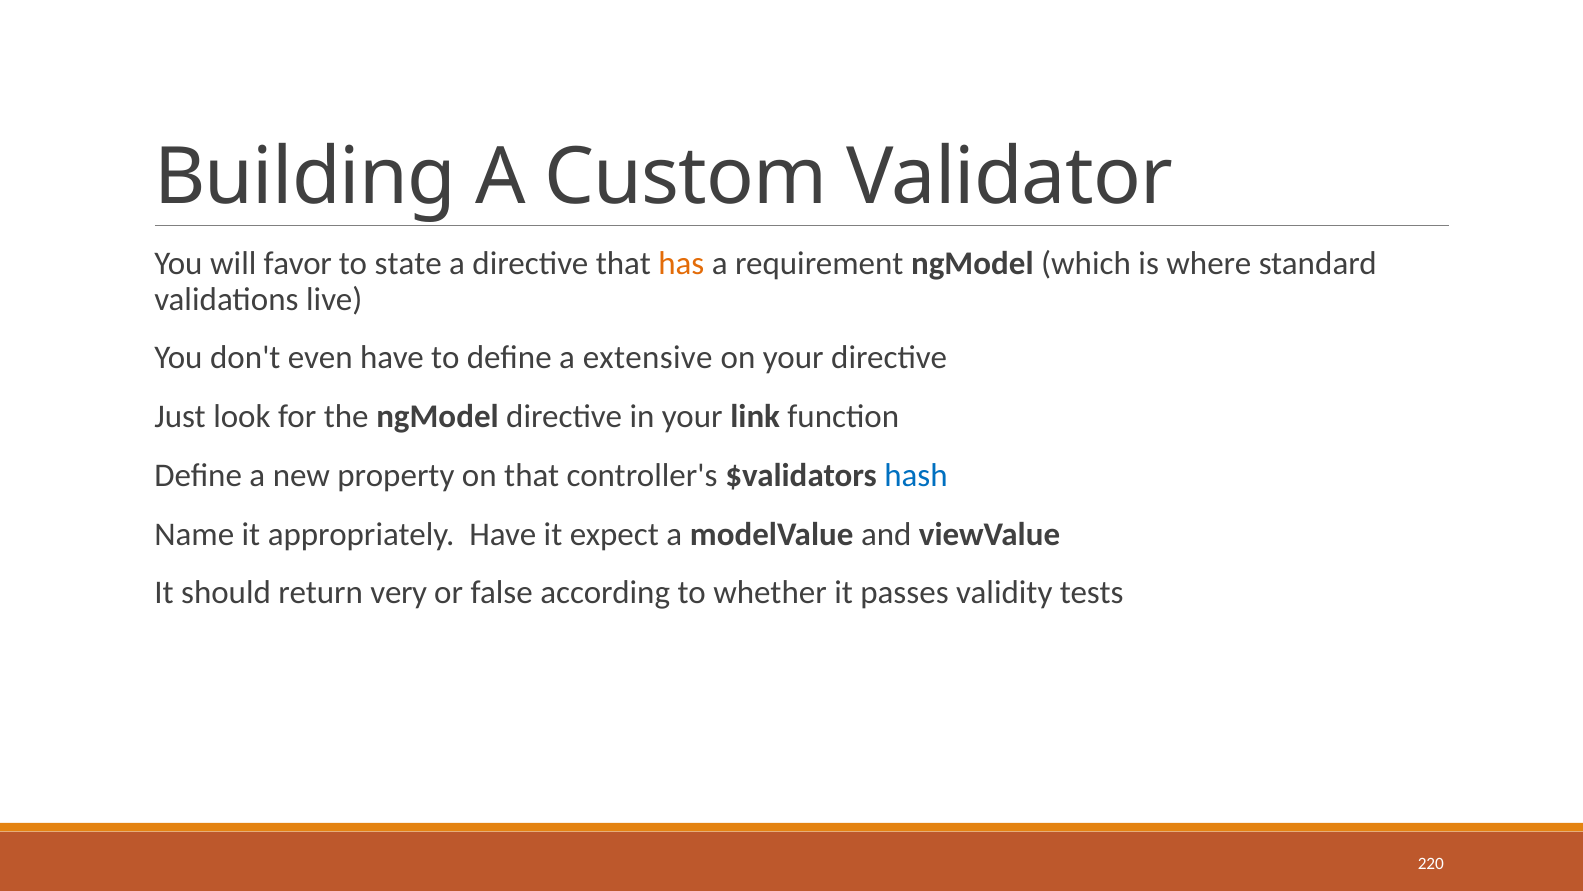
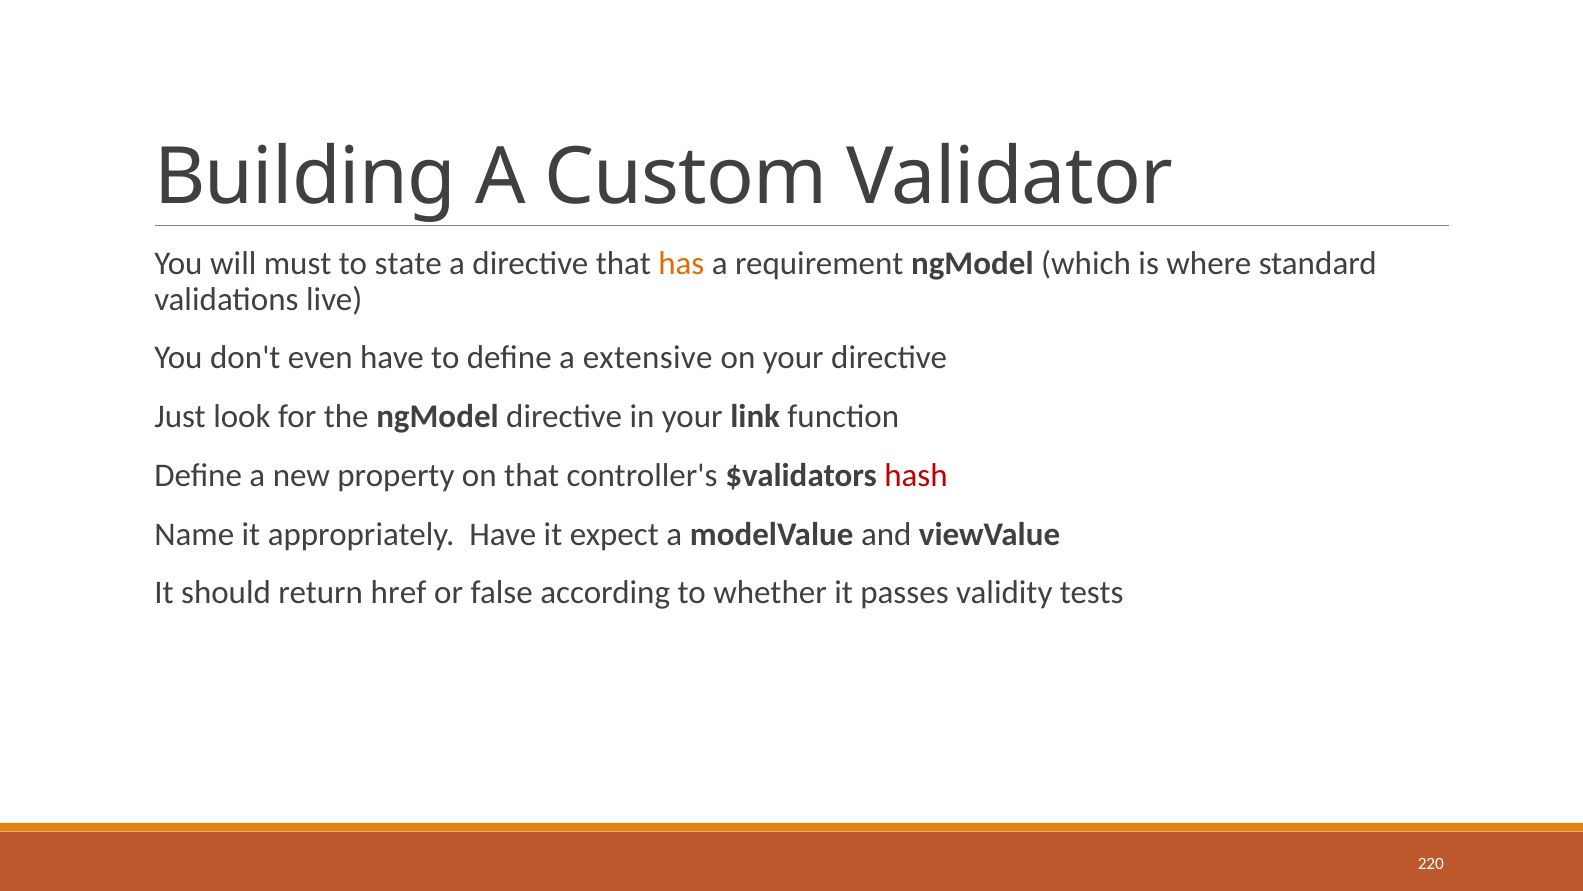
favor: favor -> must (298, 263)
hash colour: blue -> red (916, 475)
very: very -> href (399, 593)
